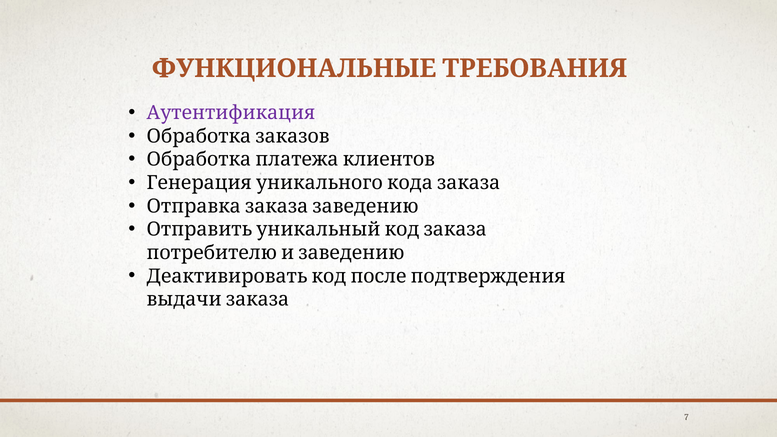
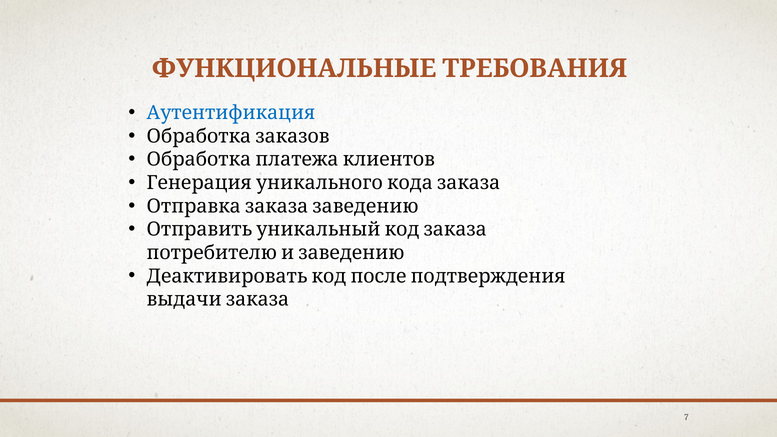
Аутентификация colour: purple -> blue (231, 113)
